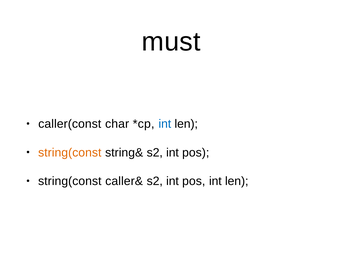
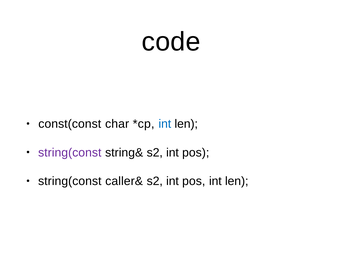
must: must -> code (171, 42)
caller(const: caller(const -> const(const (70, 124)
string(const colour: orange -> purple (70, 152)
